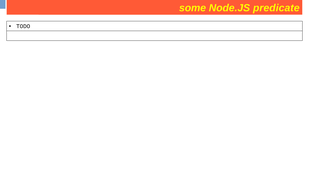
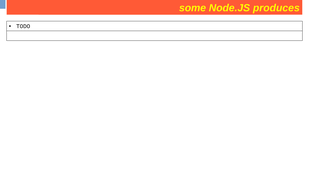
predicate: predicate -> produces (276, 8)
